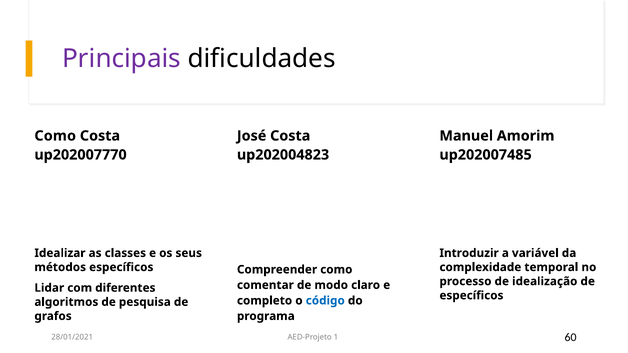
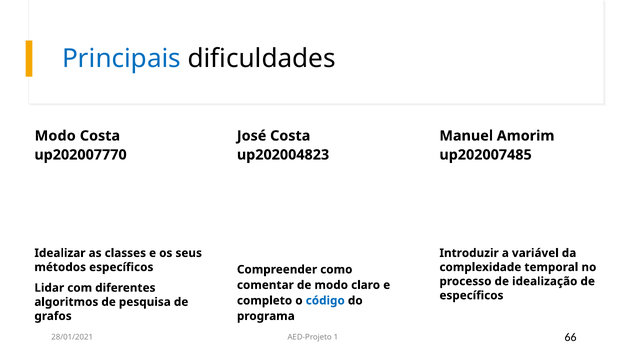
Principais colour: purple -> blue (122, 58)
Como: Como -> Modo (55, 136)
60: 60 -> 66 (571, 337)
